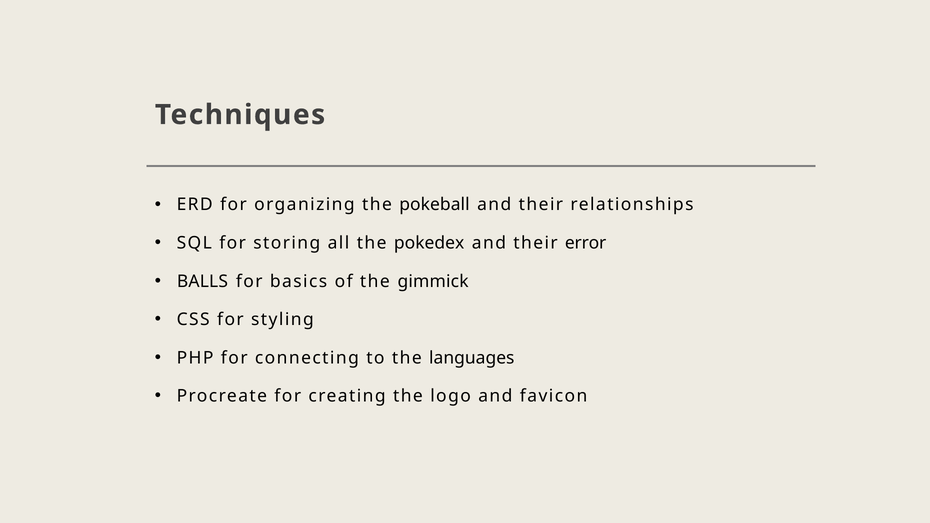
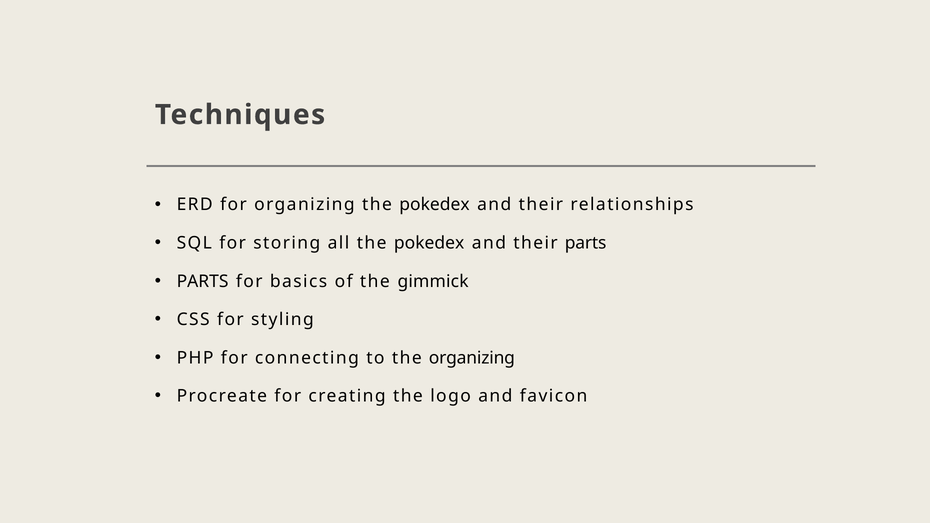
organizing the pokeball: pokeball -> pokedex (435, 205)
their error: error -> parts (586, 243)
BALLS: BALLS -> PARTS (203, 281)
the languages: languages -> organizing (472, 358)
